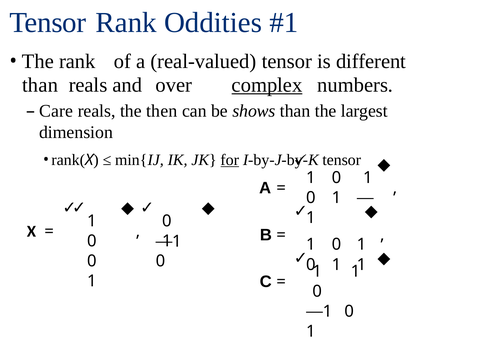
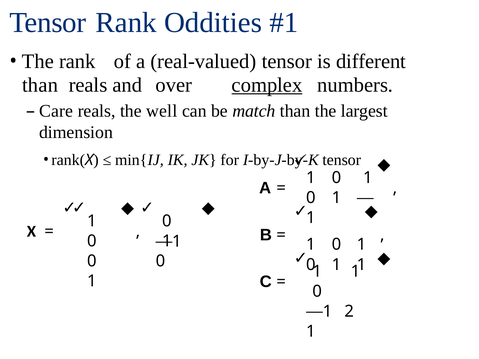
then: then -> well (162, 111)
shows: shows -> match (254, 111)
for underline: present -> none (230, 160)
0: 0 -> 2 (349, 312)
